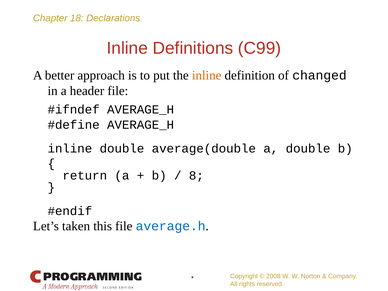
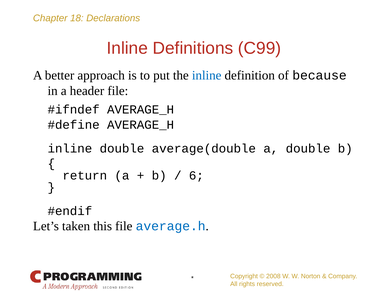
inline colour: orange -> blue (207, 75)
changed: changed -> because (319, 75)
8: 8 -> 6 (196, 175)
